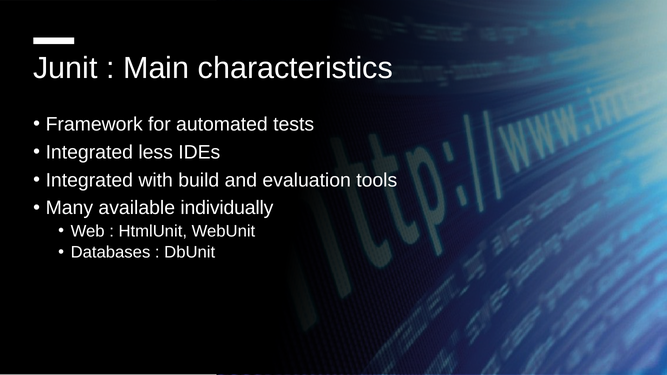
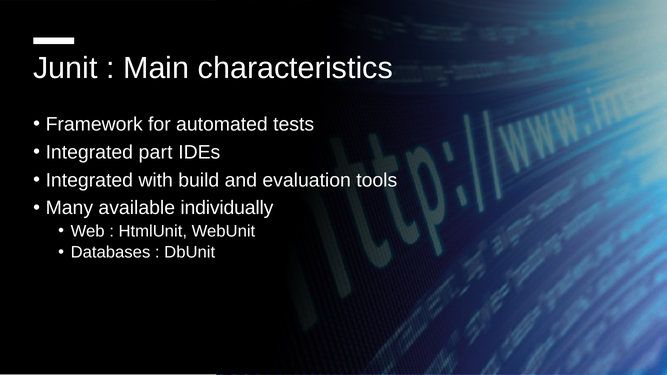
less: less -> part (156, 152)
